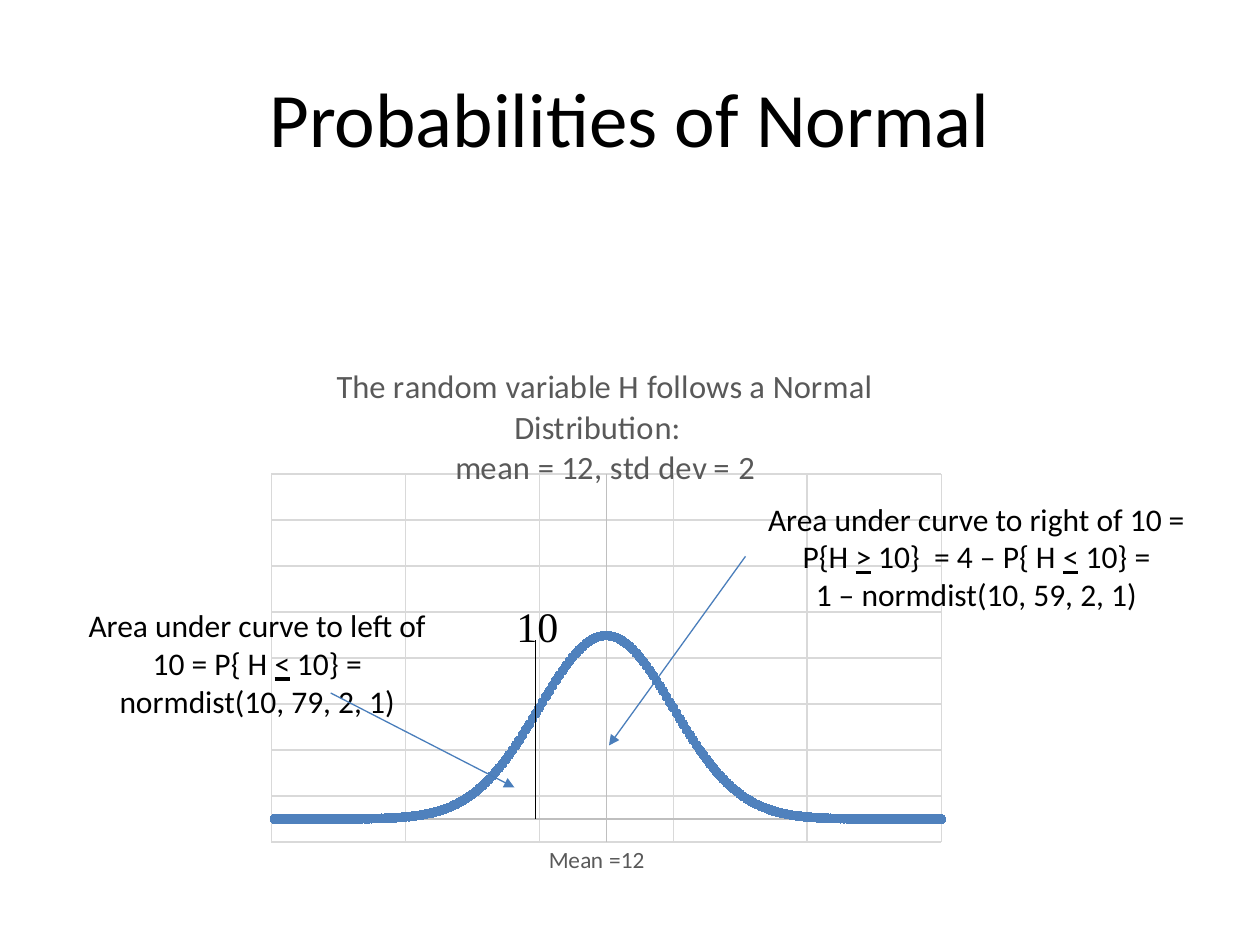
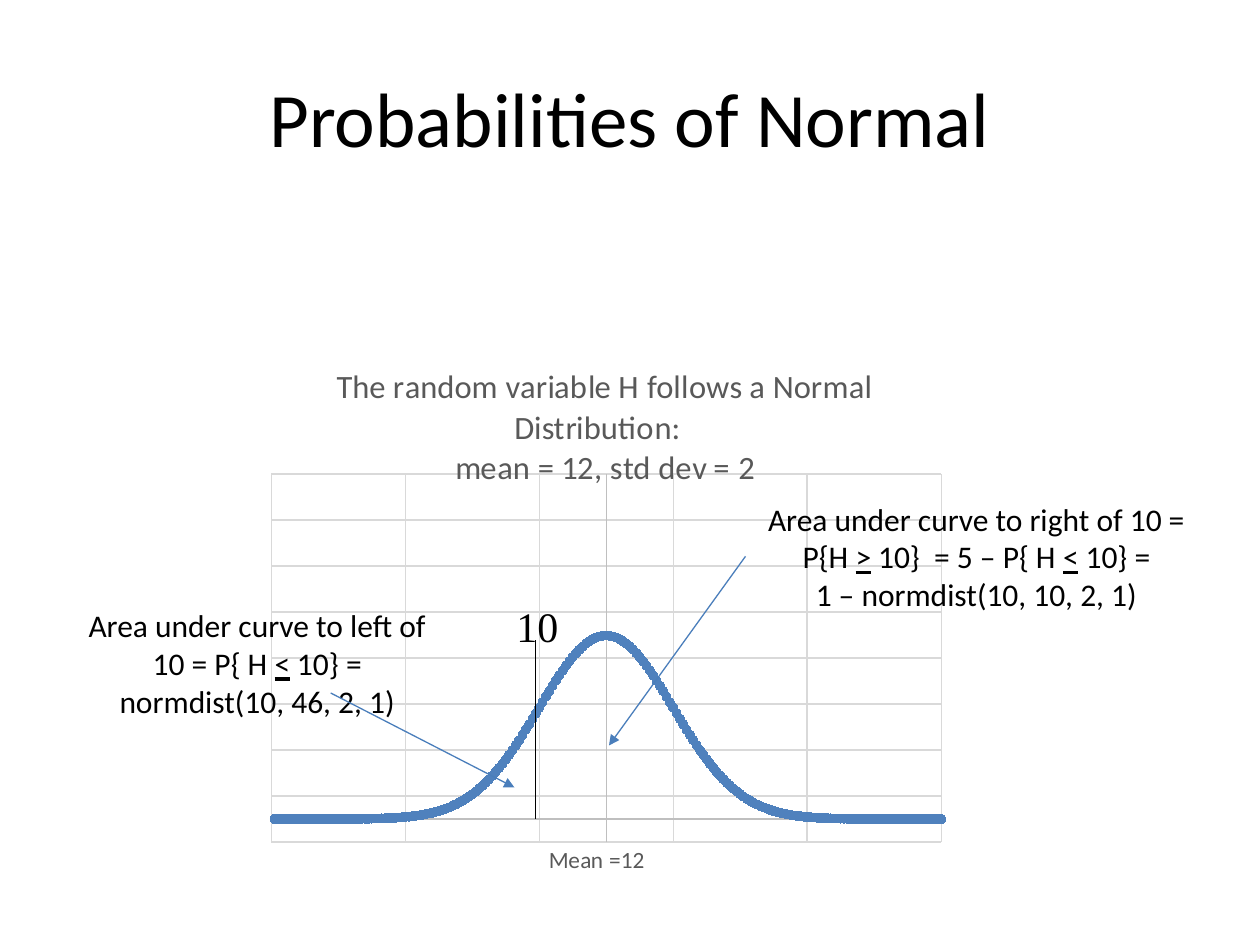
4: 4 -> 5 (965, 559)
normdist(10 59: 59 -> 10 (1053, 596)
79: 79 -> 46 (311, 703)
